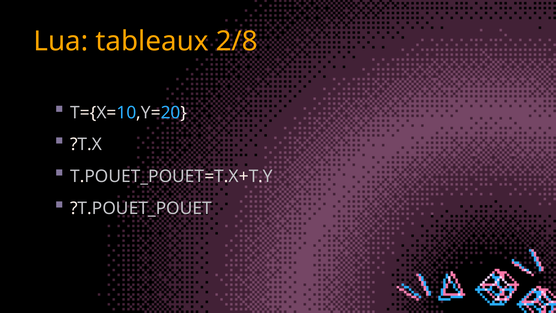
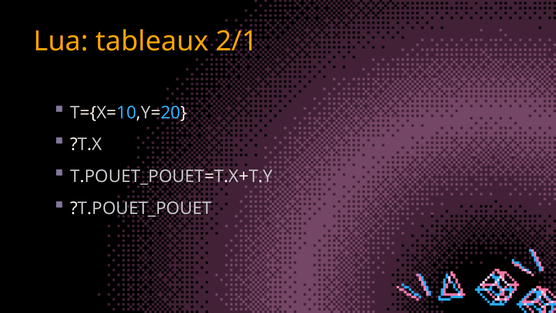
2/8: 2/8 -> 2/1 (237, 41)
